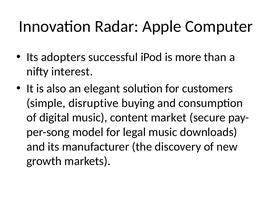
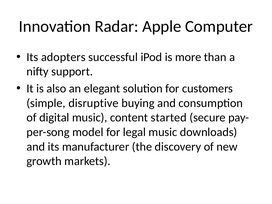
interest: interest -> support (72, 72)
market: market -> started (169, 118)
